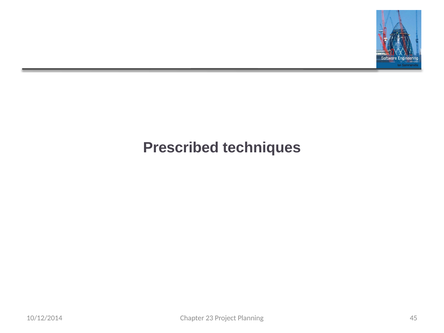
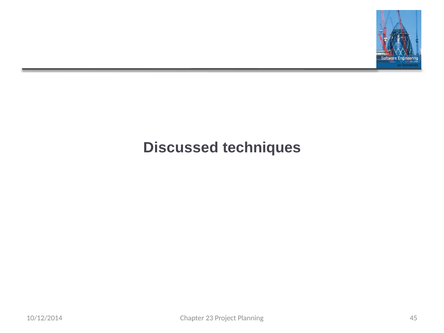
Prescribed: Prescribed -> Discussed (181, 148)
